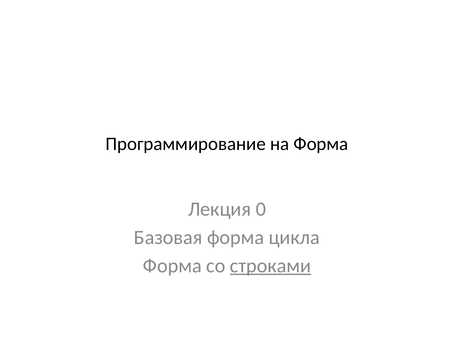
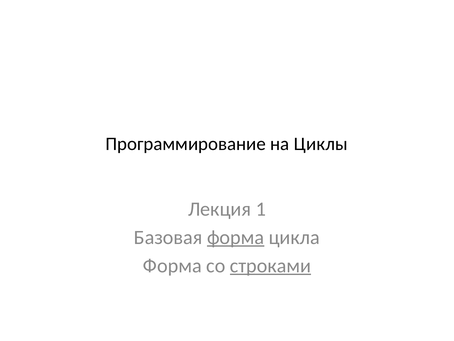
на Форма: Форма -> Циклы (321, 144)
0: 0 -> 1 (261, 209)
форма underline: none -> present (236, 237)
